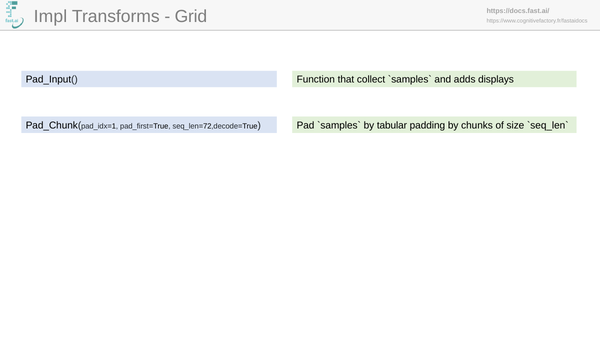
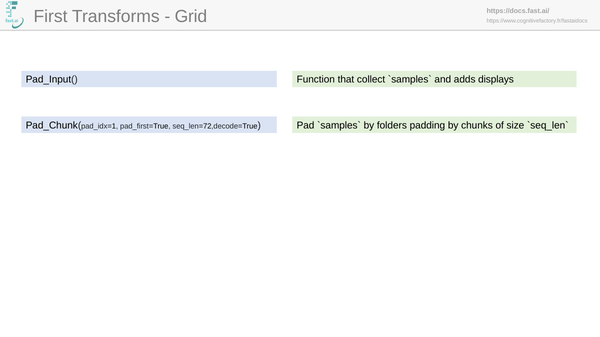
Impl: Impl -> First (51, 16)
tabular: tabular -> folders (392, 126)
